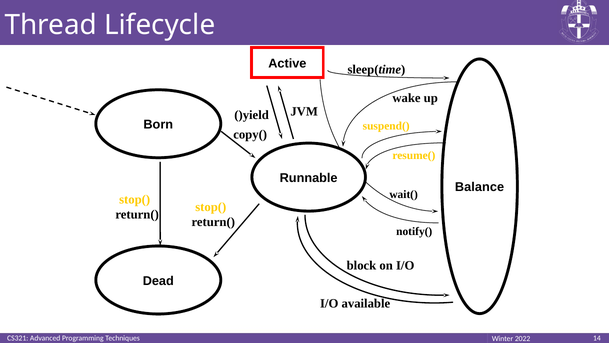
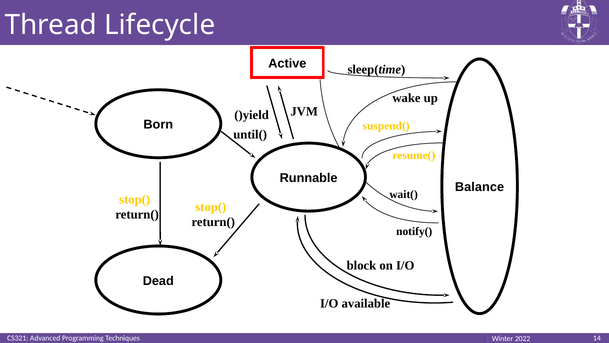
copy(: copy( -> until( (250, 134)
